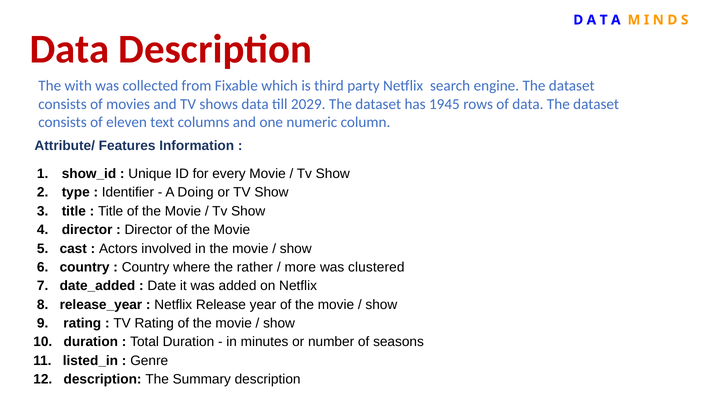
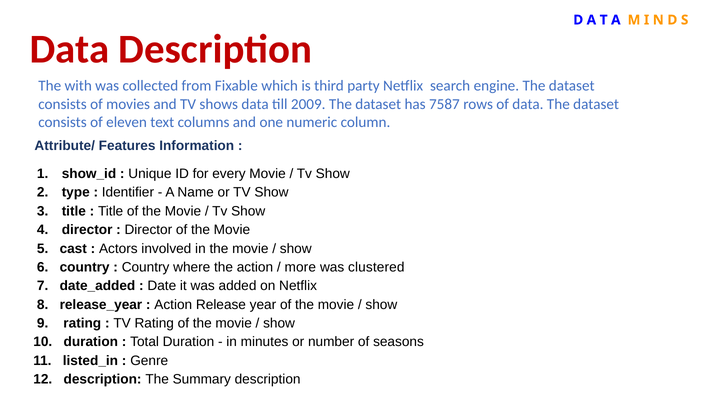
2029: 2029 -> 2009 (308, 104)
1945: 1945 -> 7587 (444, 104)
Doing: Doing -> Name (196, 192)
the rather: rather -> action (255, 267)
Netflix: Netflix -> Action (173, 305)
